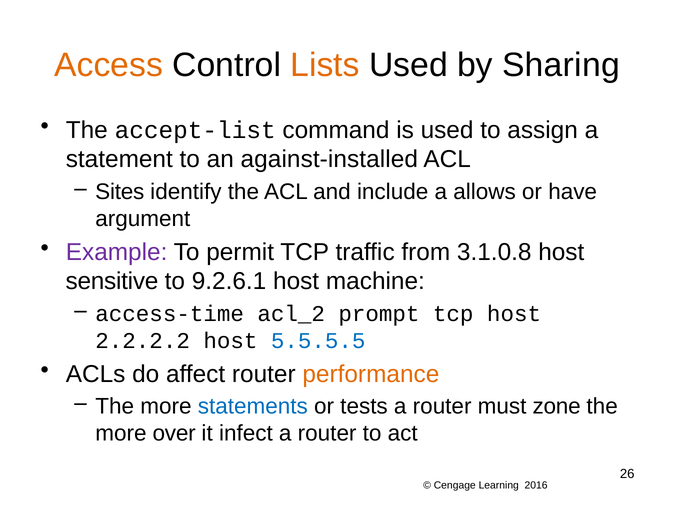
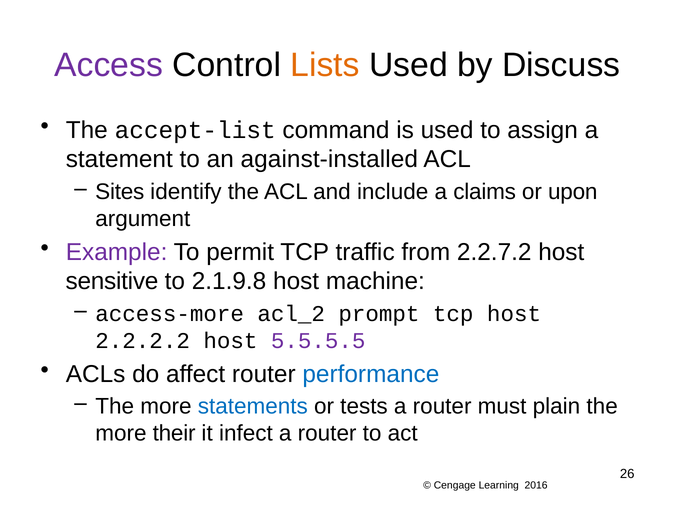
Access colour: orange -> purple (109, 65)
Sharing: Sharing -> Discuss (561, 65)
allows: allows -> claims (485, 191)
have: have -> upon (573, 191)
3.1.0.8: 3.1.0.8 -> 2.2.7.2 (494, 252)
9.2.6.1: 9.2.6.1 -> 2.1.9.8 (229, 281)
access-time: access-time -> access-more (170, 313)
5.5.5.5 colour: blue -> purple (318, 340)
performance colour: orange -> blue (371, 373)
zone: zone -> plain (556, 406)
over: over -> their (174, 433)
